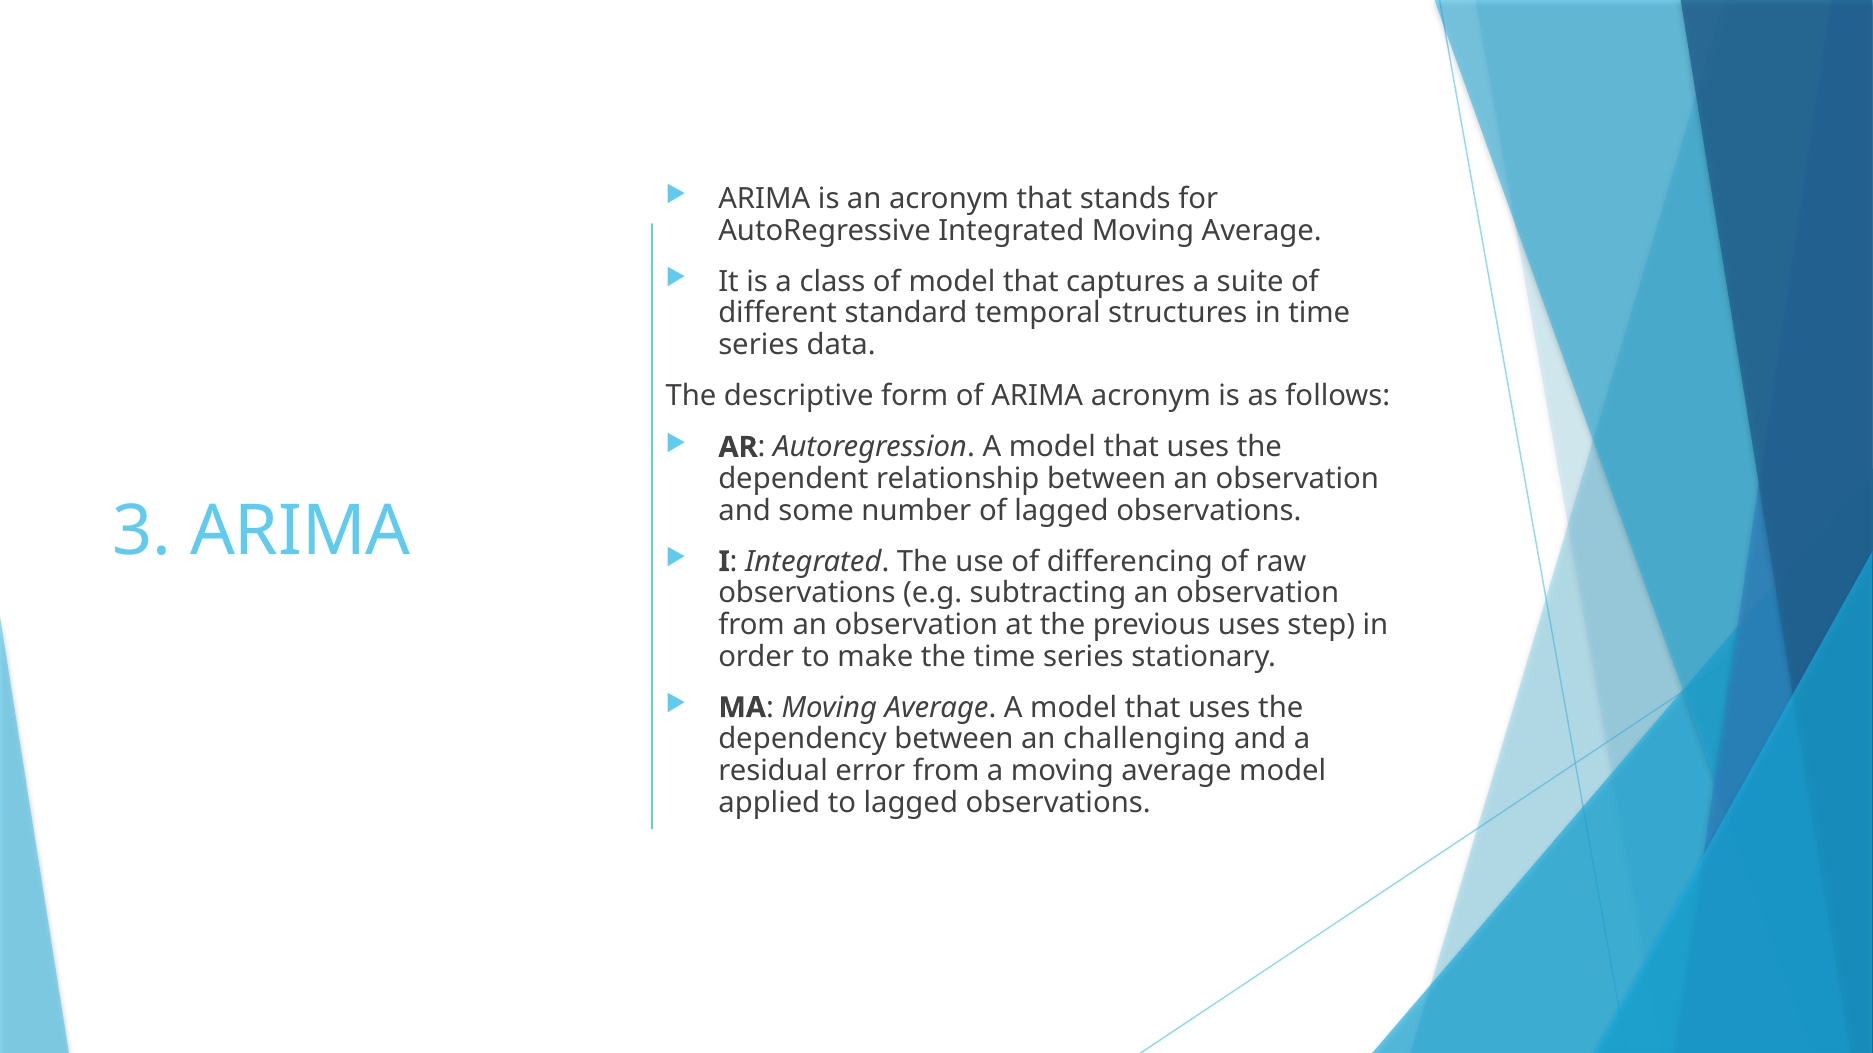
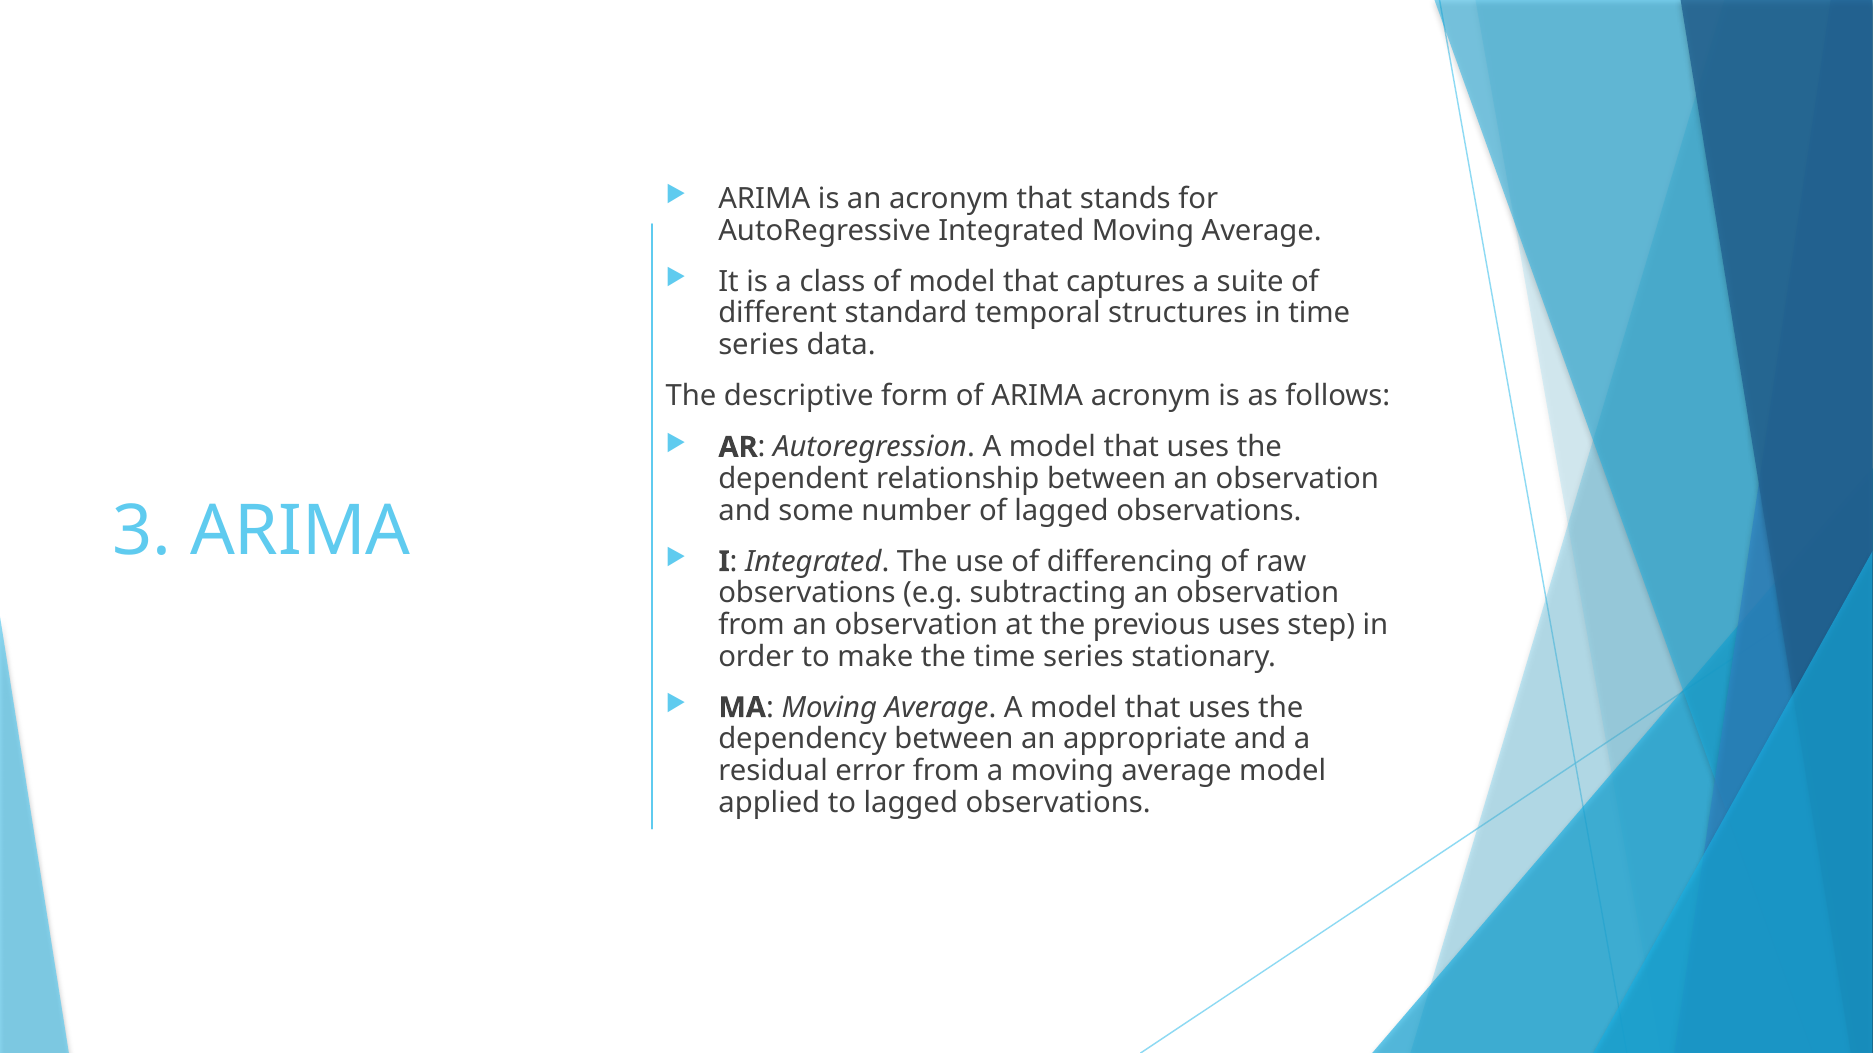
challenging: challenging -> appropriate (1145, 740)
